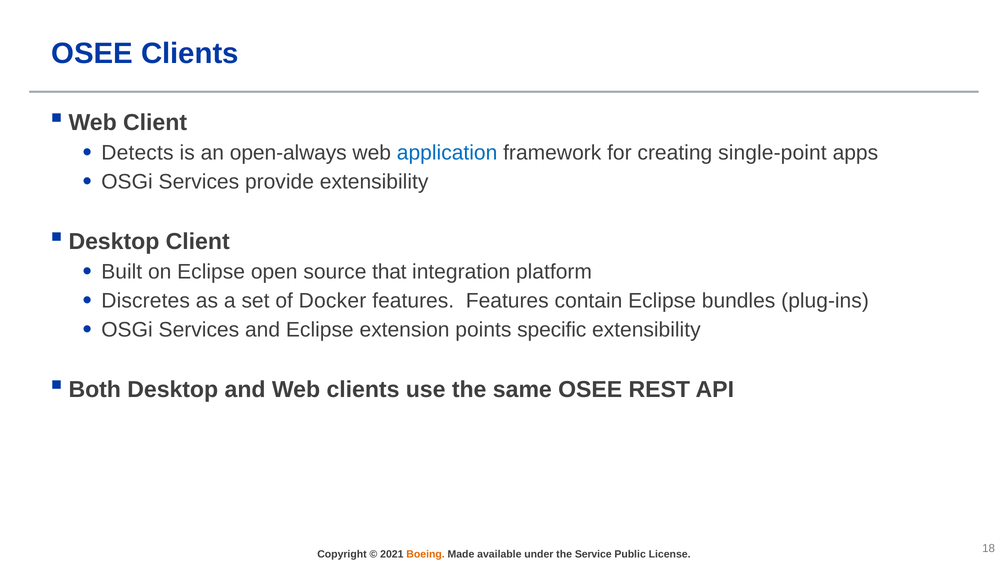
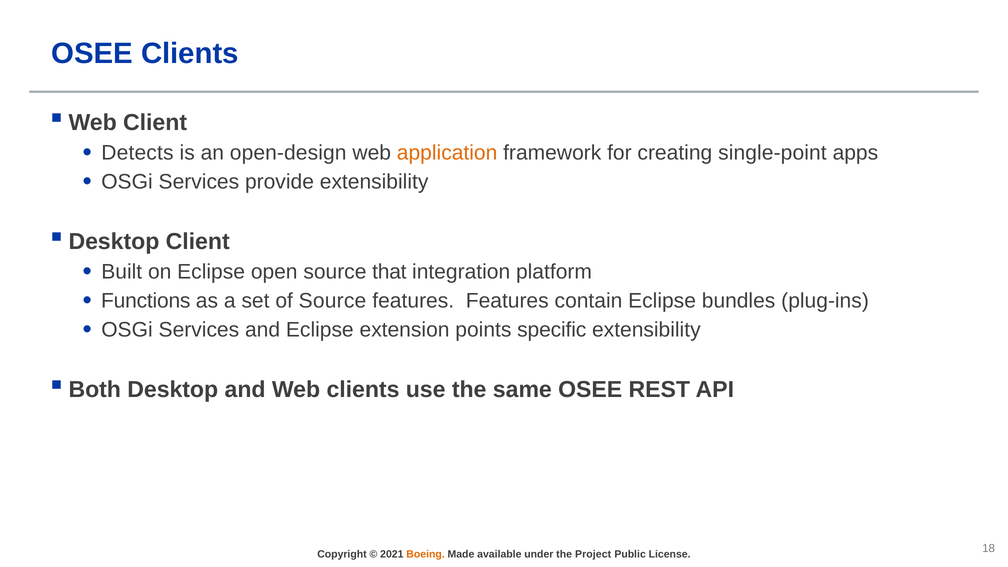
open-always: open-always -> open-design (288, 153)
application colour: blue -> orange (447, 153)
Discretes: Discretes -> Functions (146, 301)
of Docker: Docker -> Source (332, 301)
Service: Service -> Project (593, 554)
